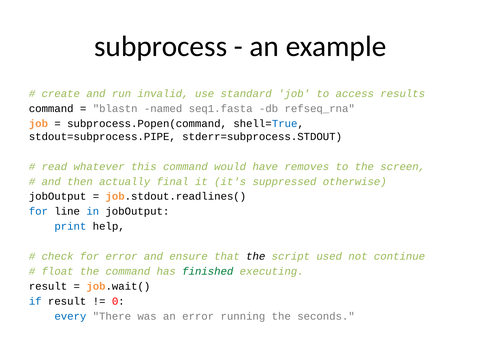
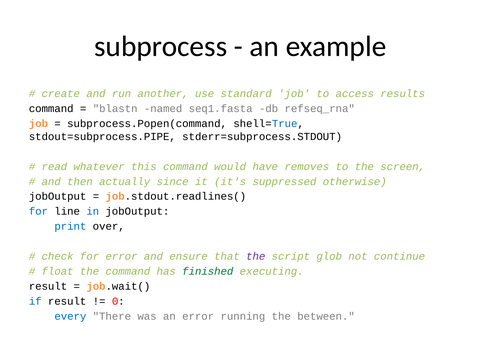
invalid: invalid -> another (163, 94)
final: final -> since (173, 181)
help: help -> over (109, 226)
the colour: black -> purple (256, 256)
used: used -> glob (329, 256)
seconds: seconds -> between (326, 316)
